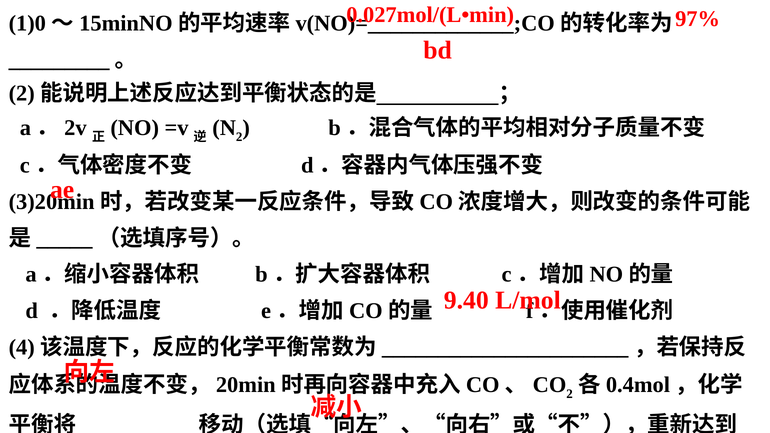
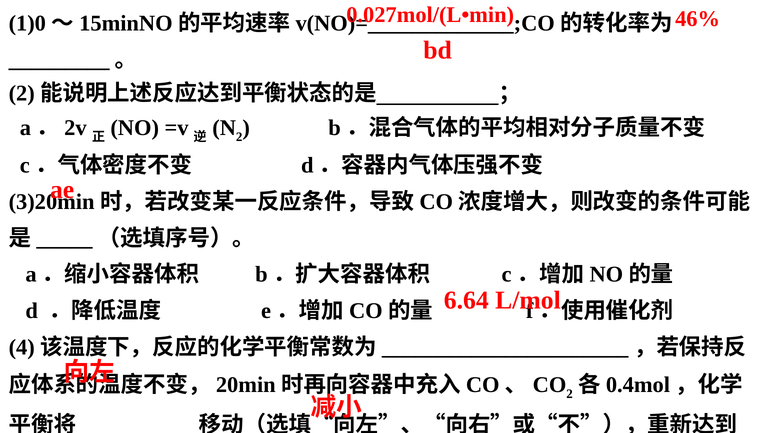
97%: 97% -> 46% (698, 19)
9.40: 9.40 -> 6.64 (466, 300)
